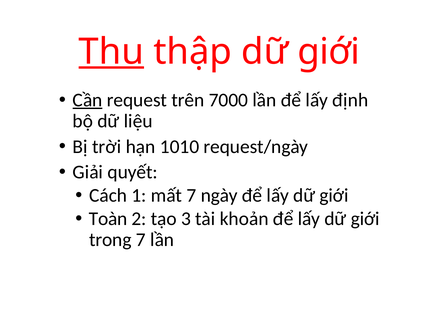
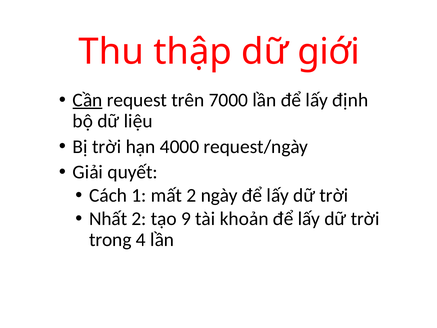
Thu underline: present -> none (111, 52)
1010: 1010 -> 4000 (180, 147)
mất 7: 7 -> 2 (191, 195)
giới: giới -> trời (334, 195)
Toàn: Toàn -> Nhất (108, 219)
3: 3 -> 9 (186, 219)
giới: giới -> trời (365, 219)
trong 7: 7 -> 4 (141, 240)
